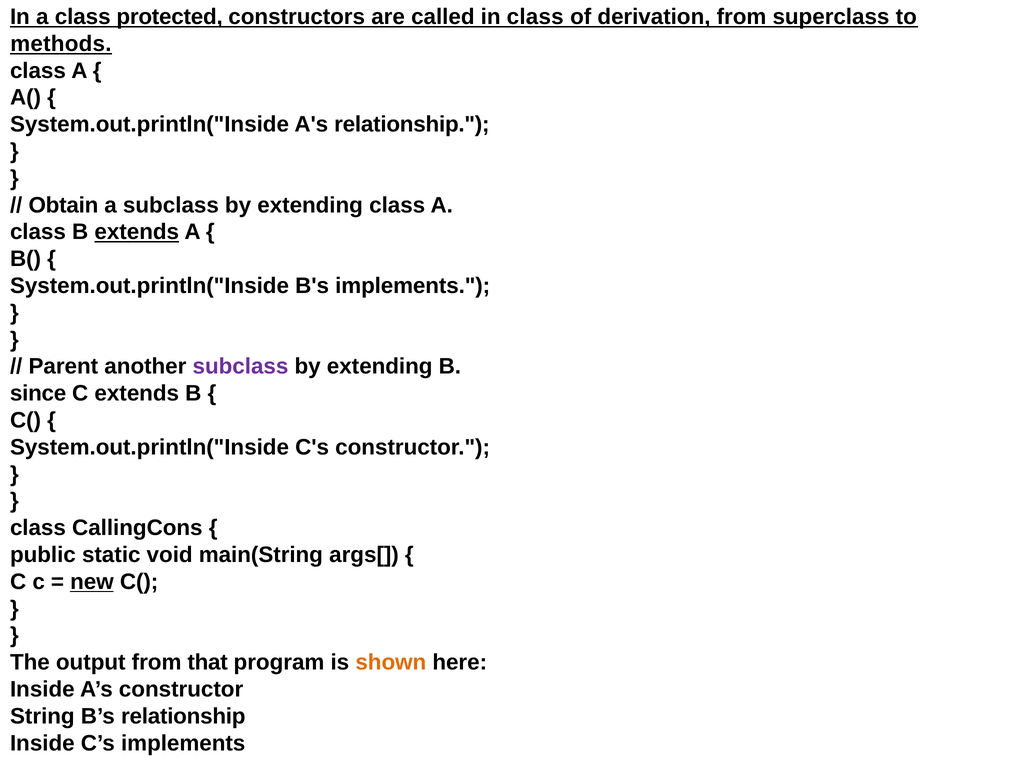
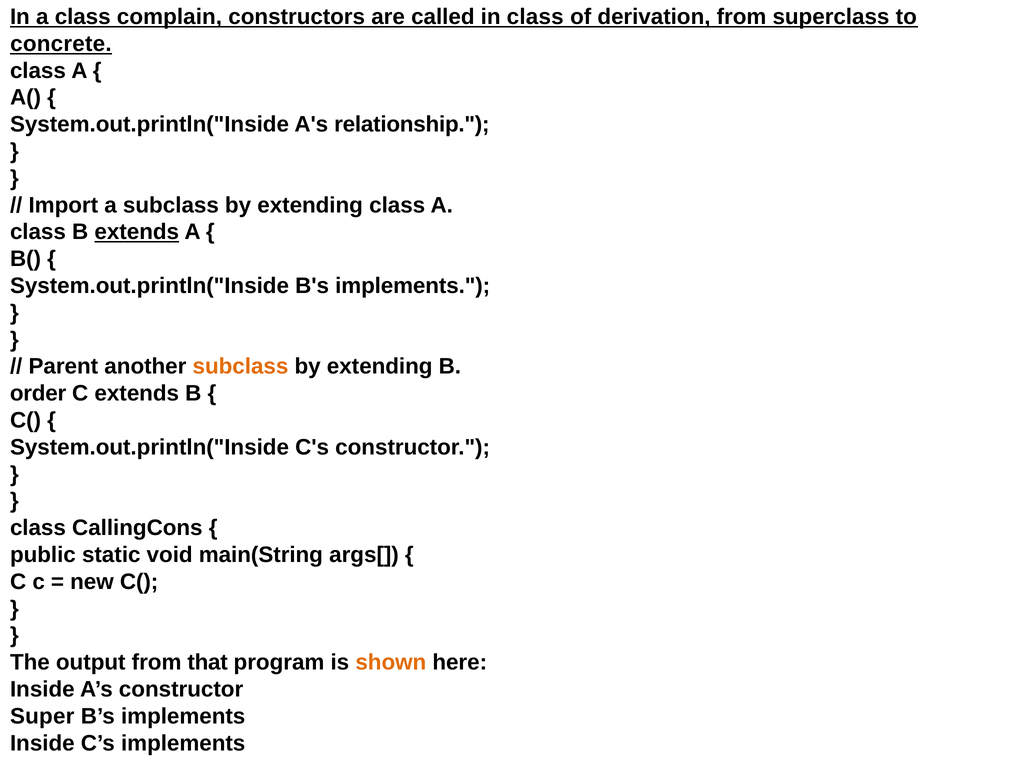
protected: protected -> complain (169, 17)
methods: methods -> concrete (61, 44)
Obtain: Obtain -> Import (63, 205)
subclass colour: purple -> orange (240, 367)
since: since -> order (38, 394)
new underline: present -> none (92, 582)
String: String -> Super (42, 717)
B’s relationship: relationship -> implements (183, 717)
